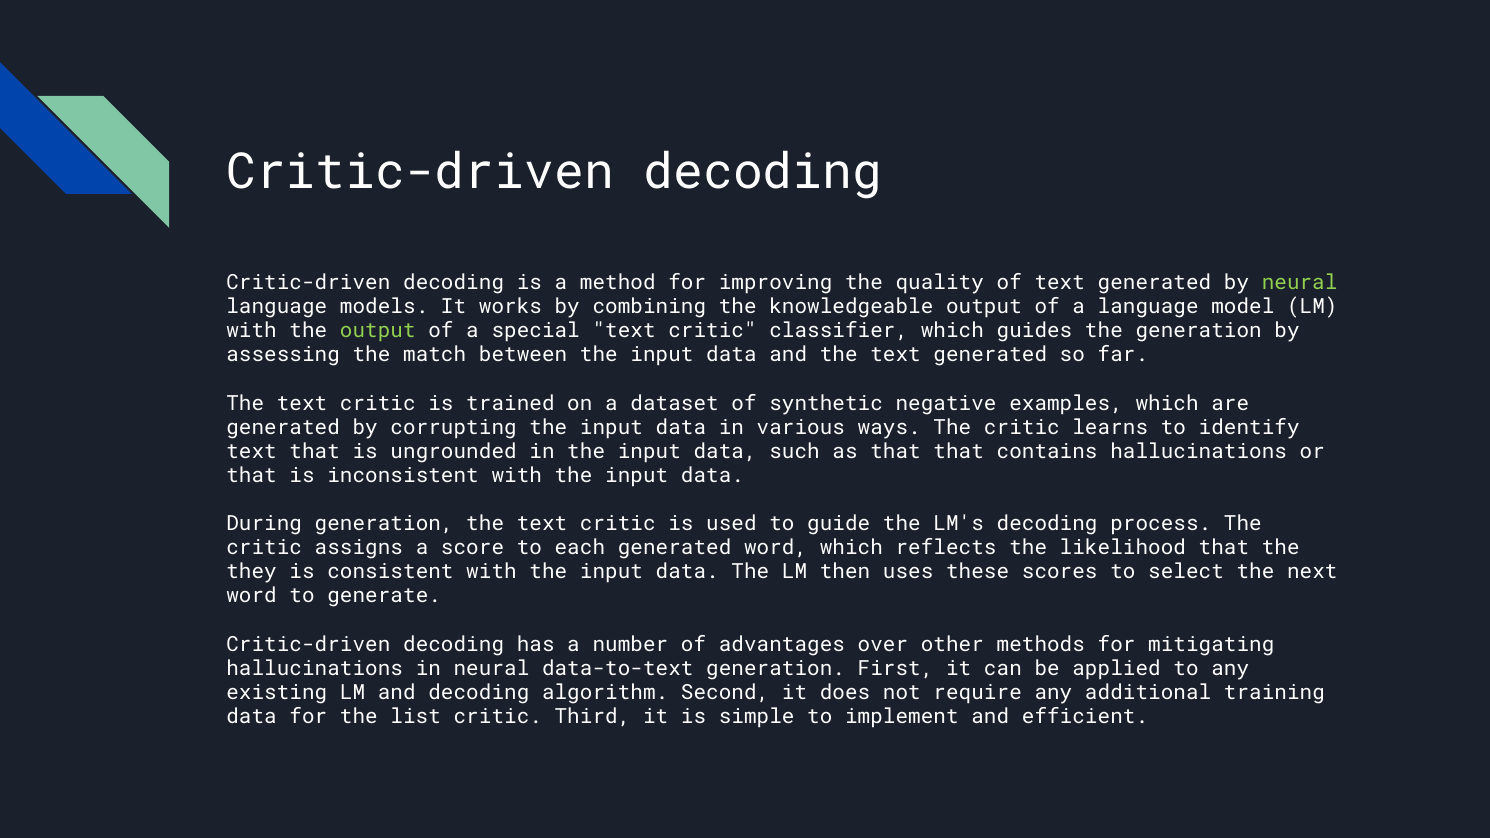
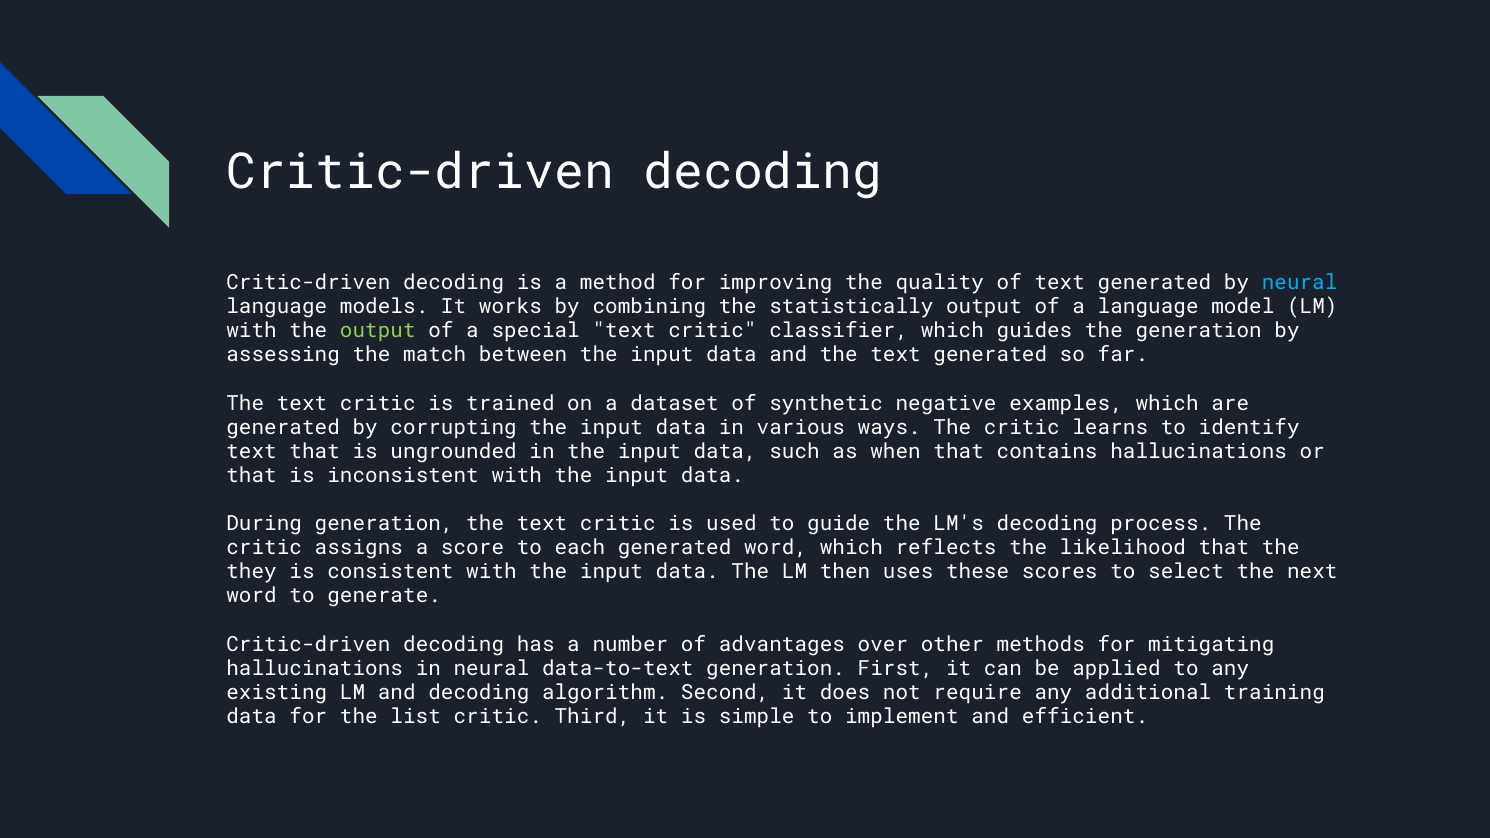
neural colour: light green -> light blue (1300, 283)
knowledgeable: knowledgeable -> statistically (851, 307)
as that: that -> when (896, 451)
